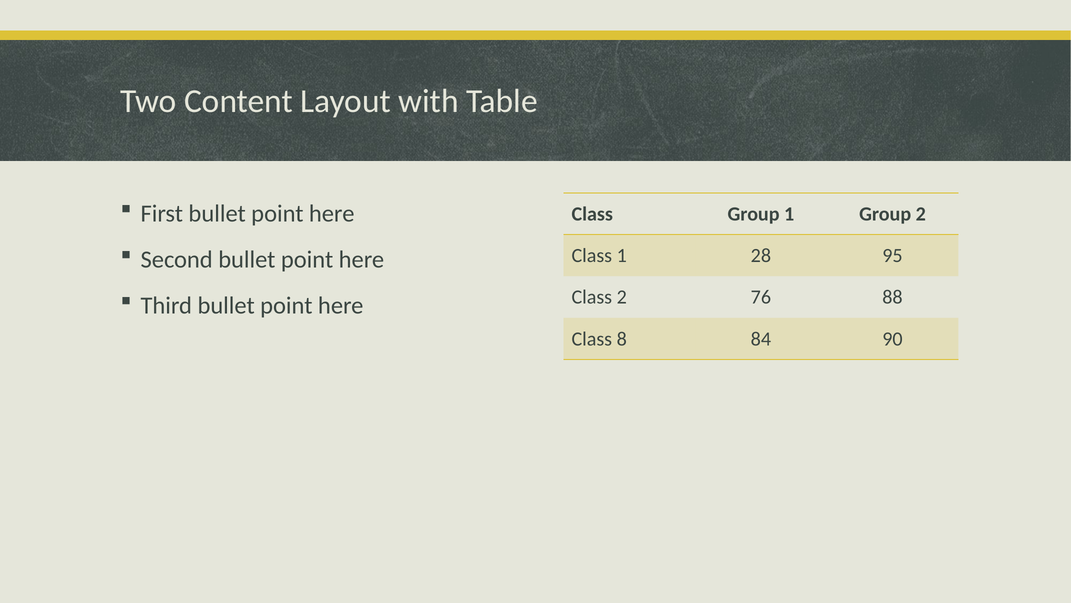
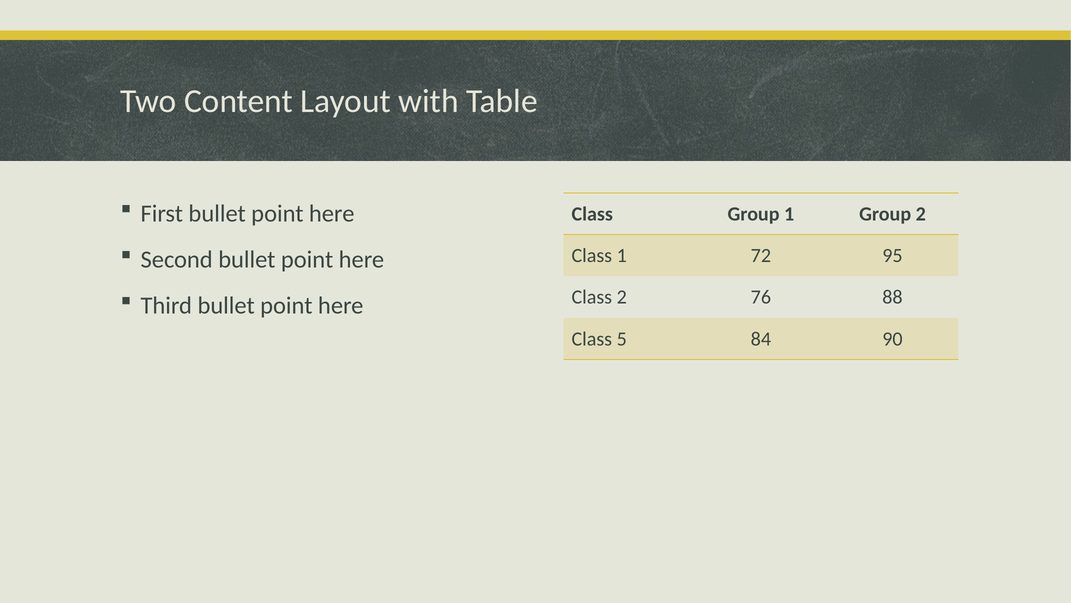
28: 28 -> 72 (761, 255)
8: 8 -> 5 (622, 339)
